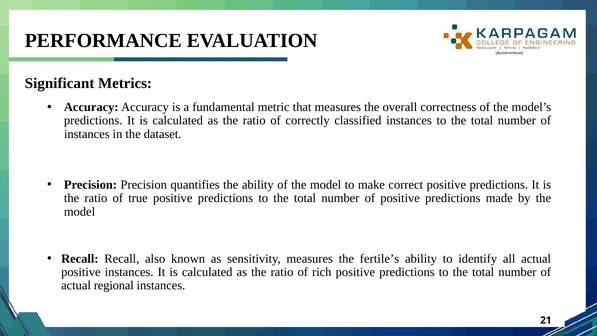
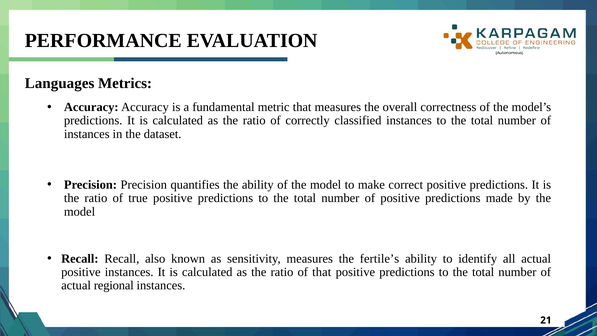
Significant: Significant -> Languages (60, 83)
of rich: rich -> that (322, 272)
